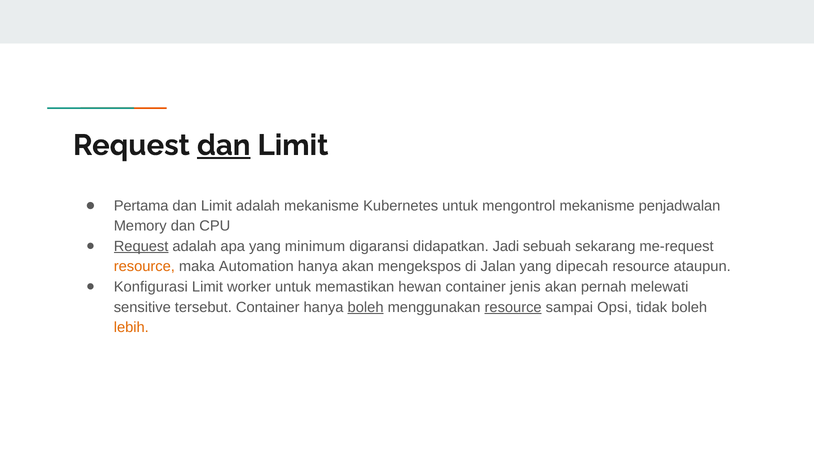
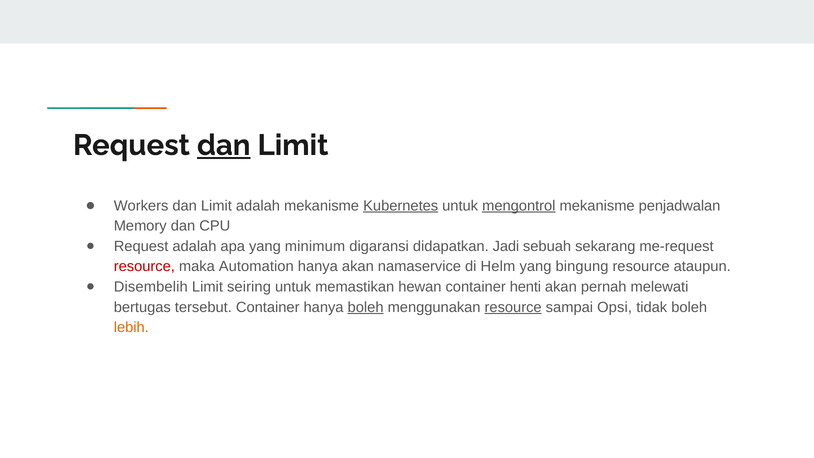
Pertama: Pertama -> Workers (141, 206)
Kubernetes underline: none -> present (401, 206)
mengontrol underline: none -> present (519, 206)
Request underline: present -> none (141, 246)
resource colour: orange -> red (144, 267)
mengekspos: mengekspos -> namaservice (419, 267)
Jalan: Jalan -> Helm (498, 267)
dipecah: dipecah -> bingung (582, 267)
Konfigurasi: Konfigurasi -> Disembelih (151, 287)
worker: worker -> seiring (249, 287)
jenis: jenis -> henti (525, 287)
sensitive: sensitive -> bertugas (142, 307)
